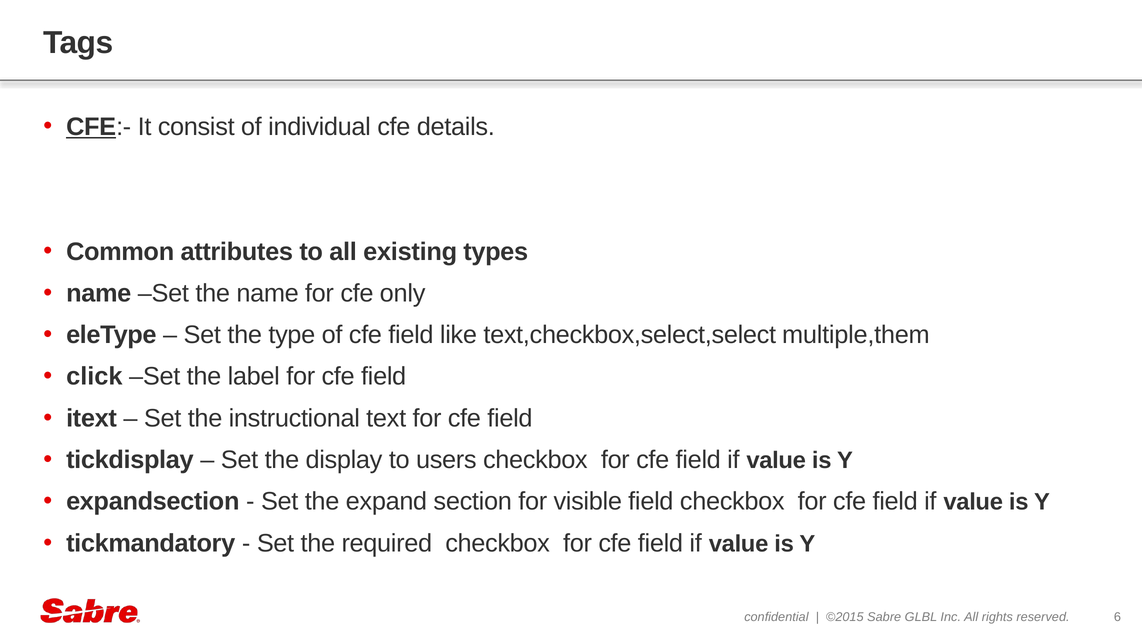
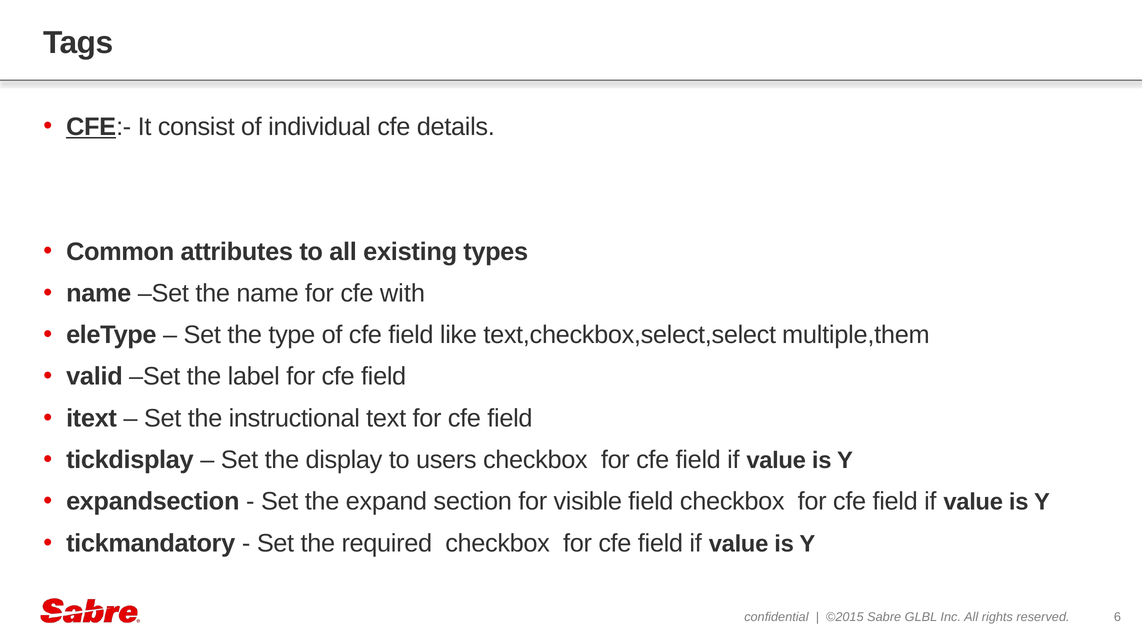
only: only -> with (402, 293)
click: click -> valid (94, 377)
